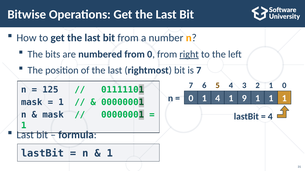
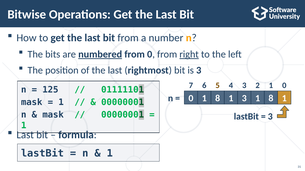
numbered underline: none -> present (100, 54)
is 7: 7 -> 3 (199, 70)
0 1 4: 4 -> 8 (218, 98)
1 9: 9 -> 3 (244, 98)
1: 1 -> 8 (271, 98)
4: 4 -> 3 (270, 117)
